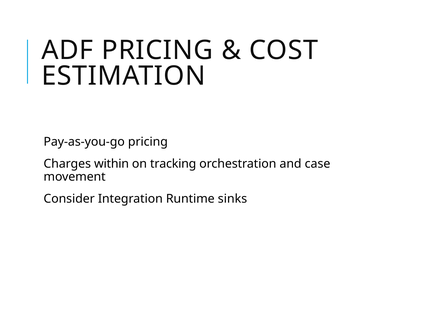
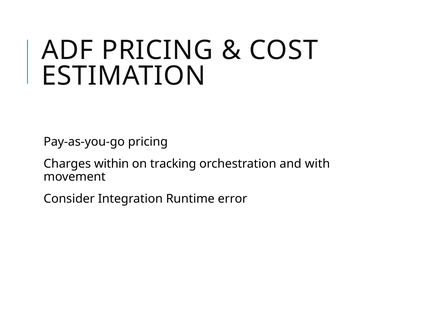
case: case -> with (317, 164)
sinks: sinks -> error (233, 199)
